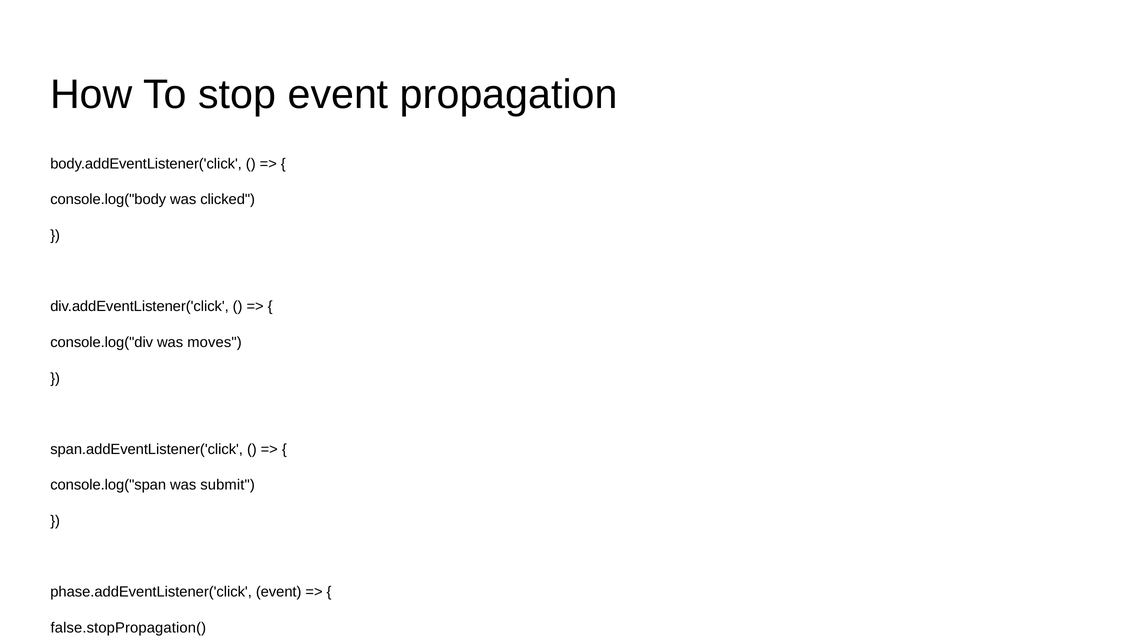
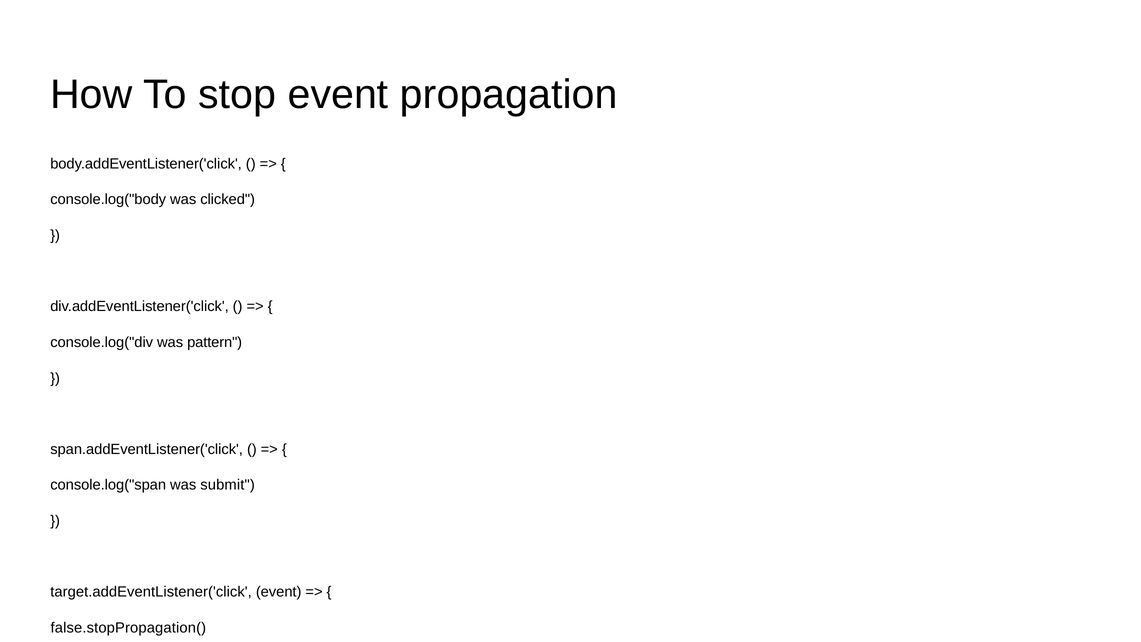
moves: moves -> pattern (215, 342)
phase.addEventListener('click: phase.addEventListener('click -> target.addEventListener('click (151, 592)
